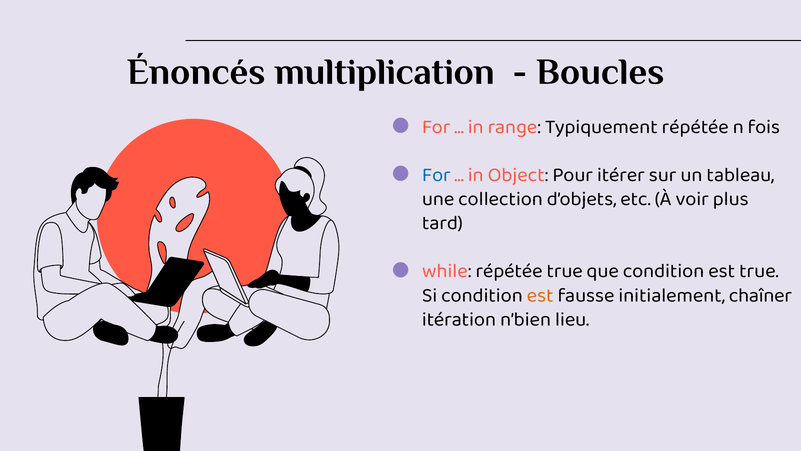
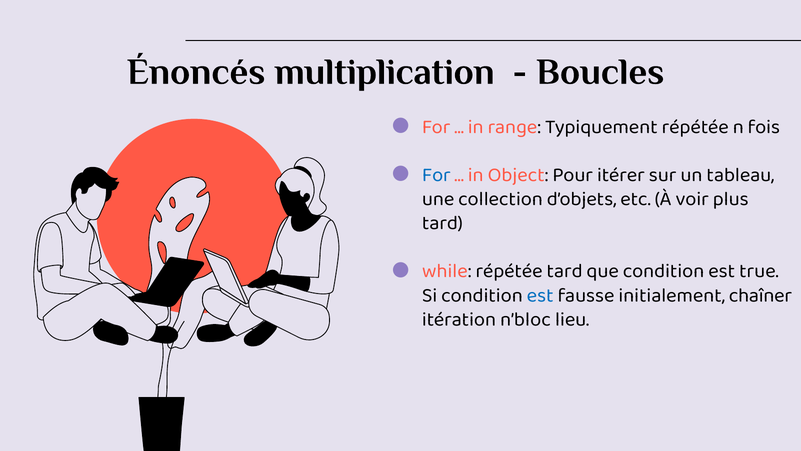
répétée true: true -> tard (565, 271)
est colour: orange -> blue (540, 295)
n’bien: n’bien -> n’bloc (526, 319)
